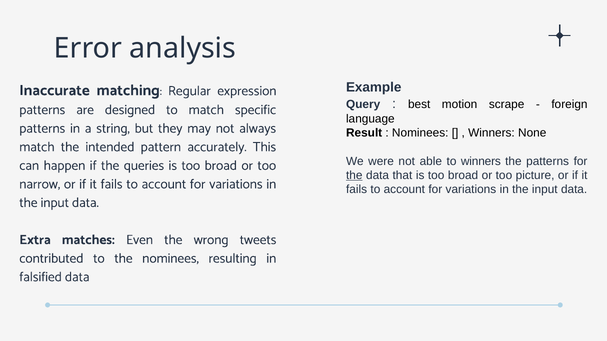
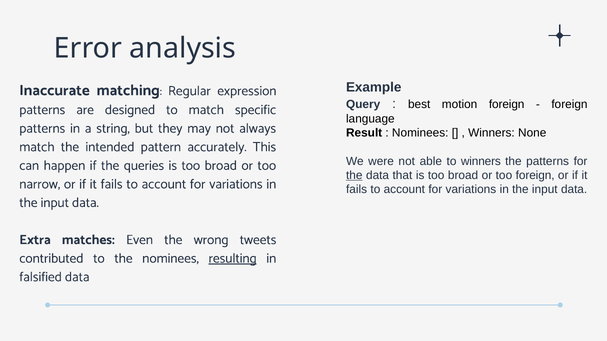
motion scrape: scrape -> foreign (507, 104)
too picture: picture -> foreign (535, 176)
resulting underline: none -> present (233, 259)
